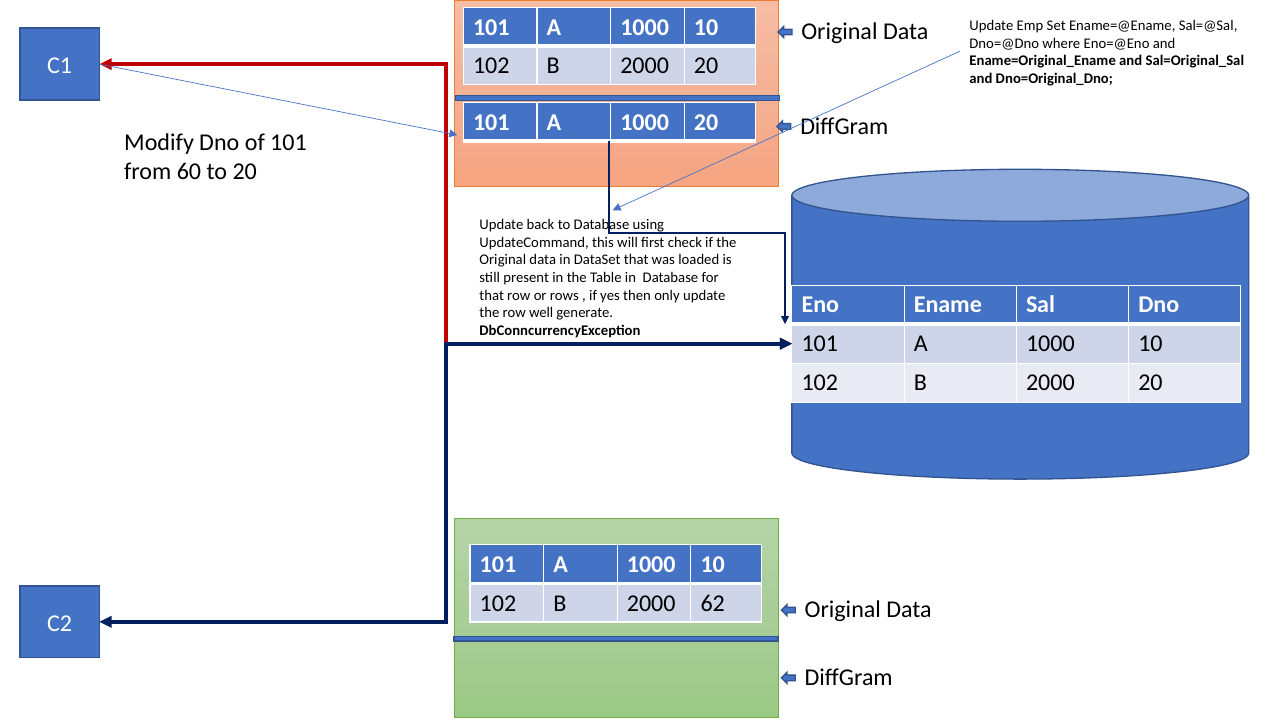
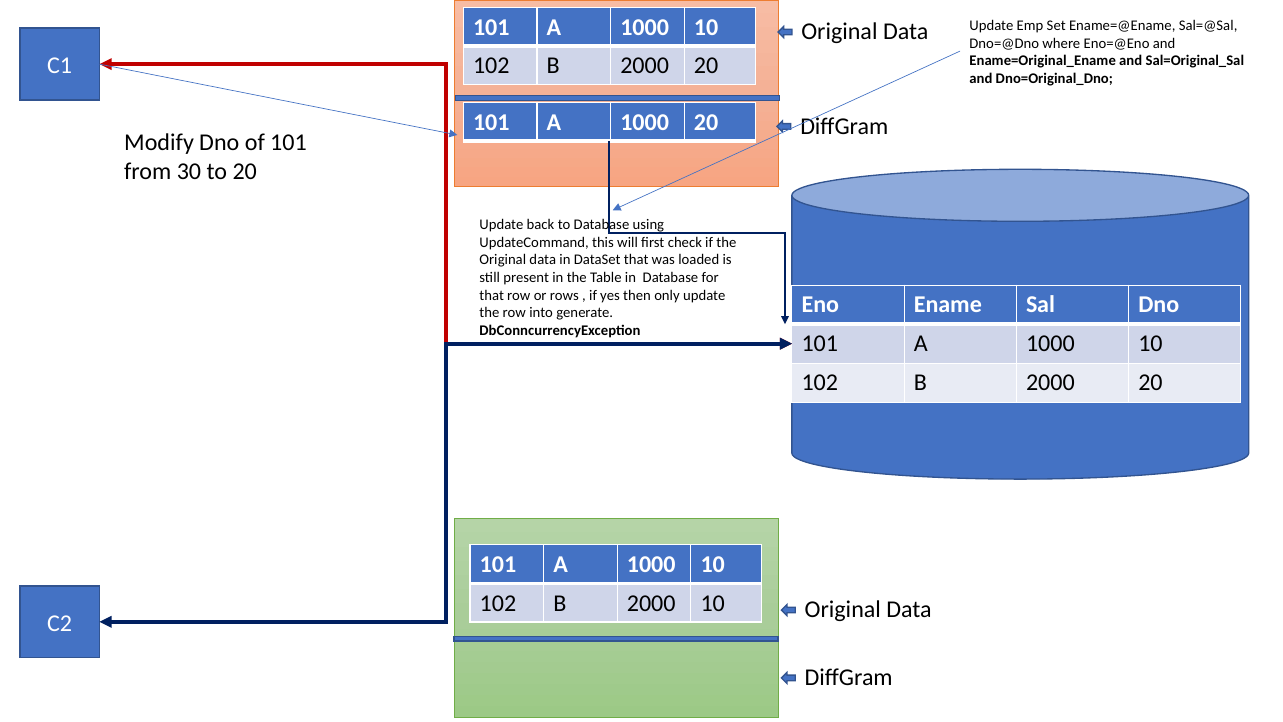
60: 60 -> 30 (189, 172)
well: well -> into (541, 313)
2000 62: 62 -> 10 (713, 603)
